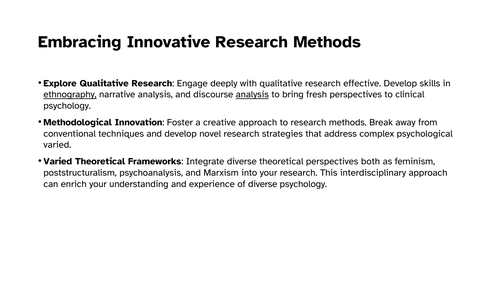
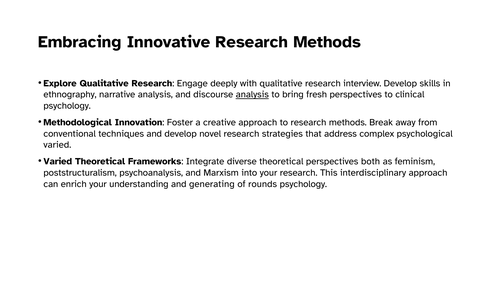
effective: effective -> interview (362, 83)
ethnography underline: present -> none (70, 94)
experience: experience -> generating (212, 184)
of diverse: diverse -> rounds (263, 184)
